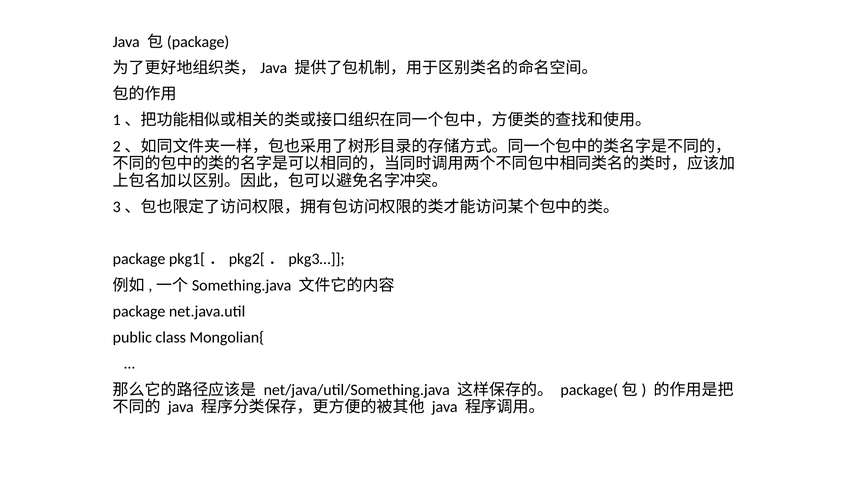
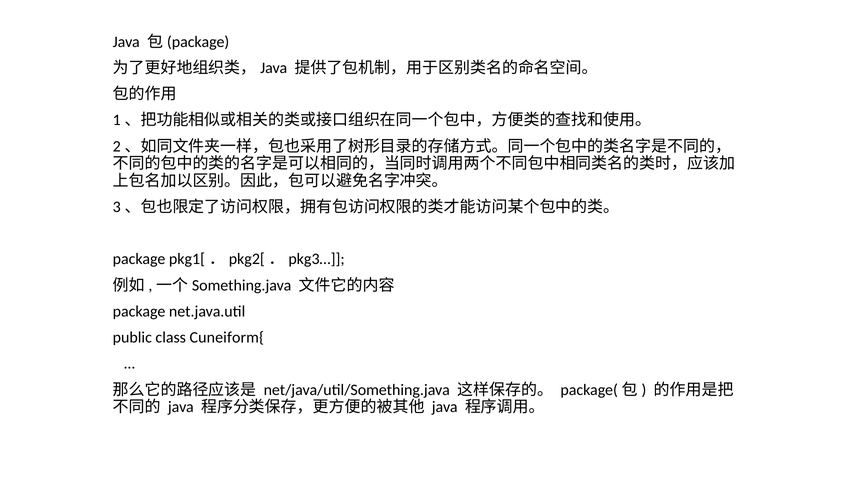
Mongolian{: Mongolian{ -> Cuneiform{ (227, 337)
